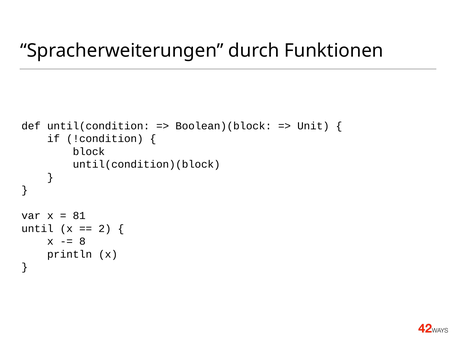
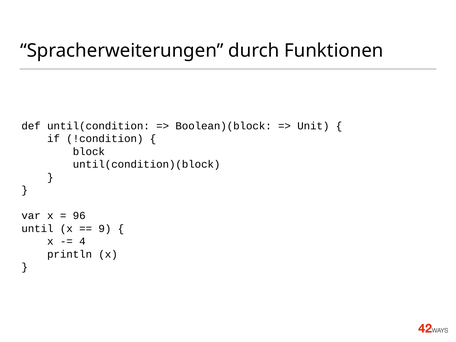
81: 81 -> 96 (79, 216)
2: 2 -> 9 (105, 229)
8: 8 -> 4 (82, 241)
